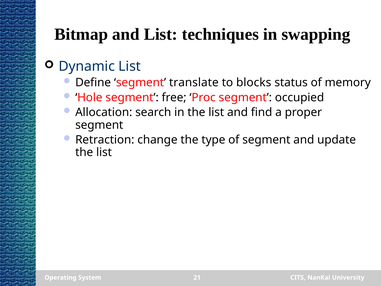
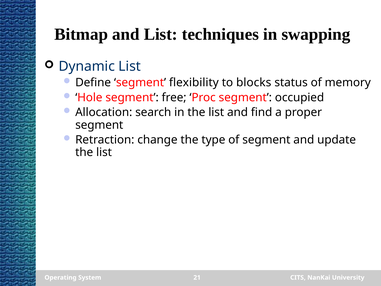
translate: translate -> flexibility (194, 82)
